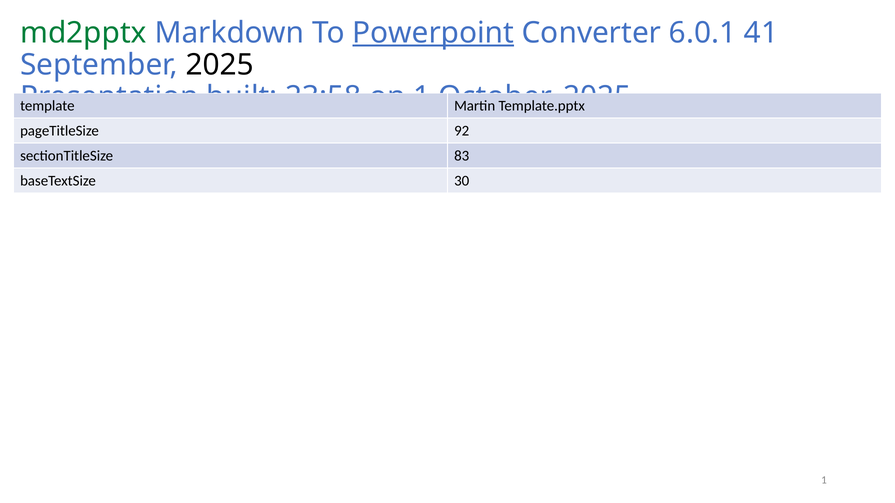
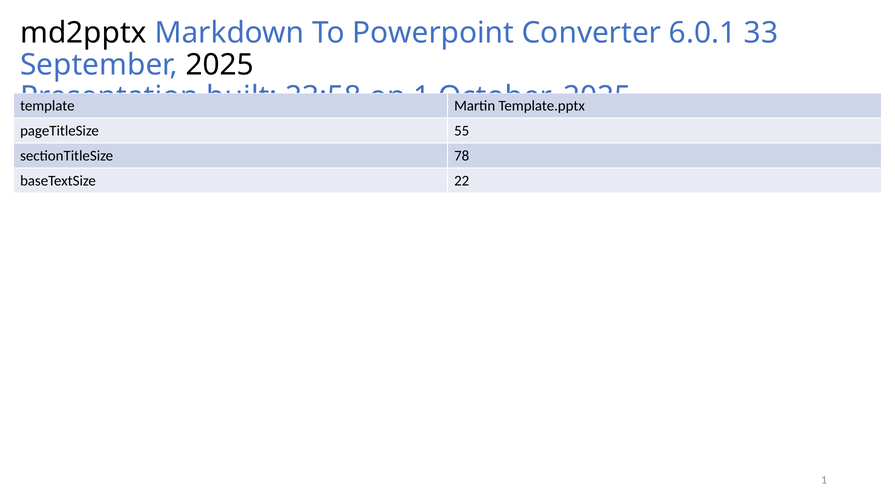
md2pptx colour: green -> black (83, 33)
Powerpoint underline: present -> none (433, 33)
41: 41 -> 33 (761, 33)
92: 92 -> 55 (462, 131)
83: 83 -> 78 (462, 156)
30: 30 -> 22 (462, 181)
